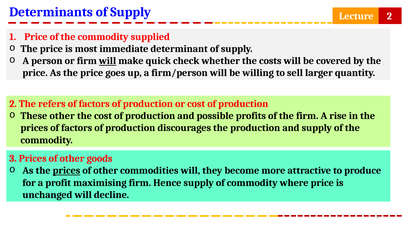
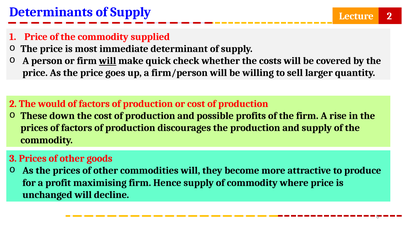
refers: refers -> would (52, 104)
These other: other -> down (62, 116)
prices underline: present -> none (66, 171)
